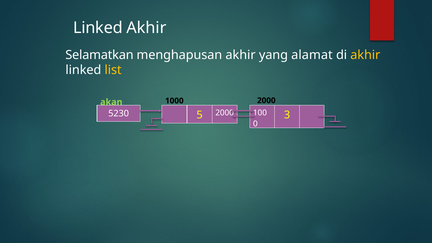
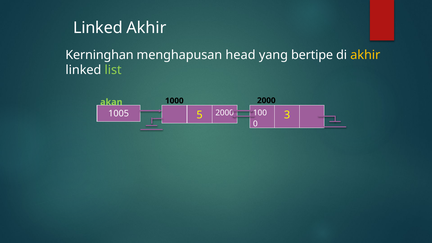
Selamatkan: Selamatkan -> Kerninghan (99, 55)
menghapusan akhir: akhir -> head (241, 55)
alamat: alamat -> bertipe (312, 55)
list colour: yellow -> light green (113, 70)
5230: 5230 -> 1005 (119, 114)
